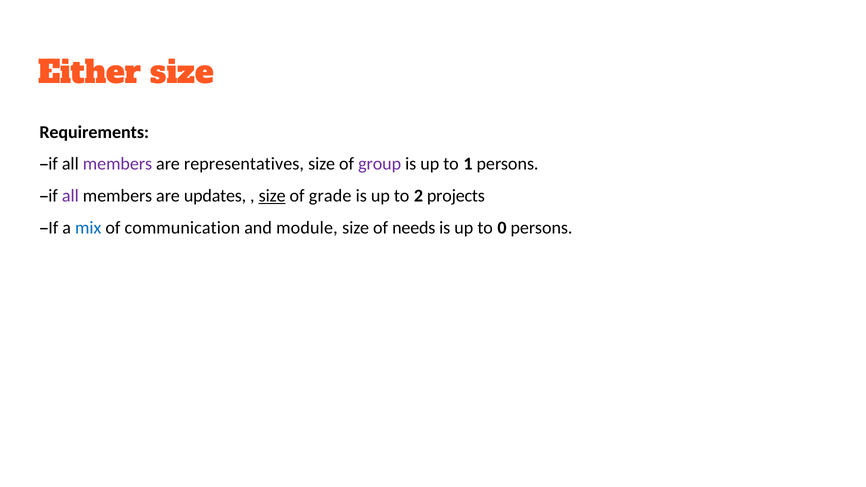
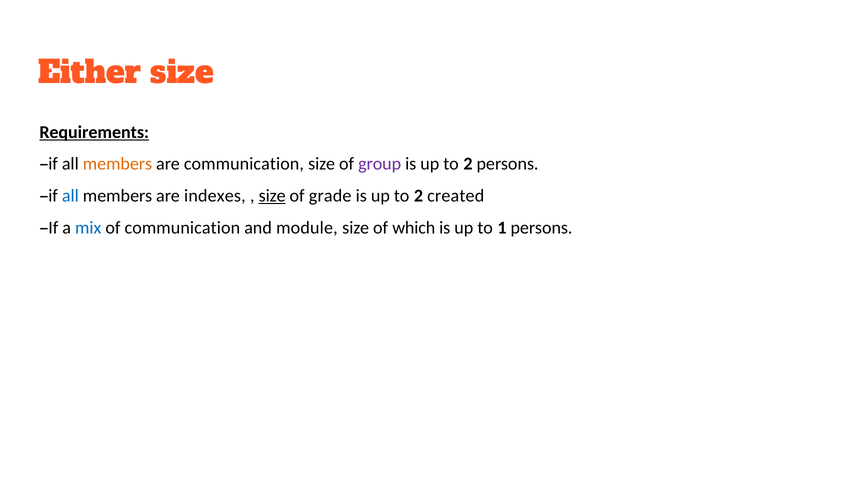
Requirements underline: none -> present (94, 132)
members colour: purple -> orange (117, 164)
are representatives: representatives -> communication (244, 164)
1: 1 -> 2 (468, 164)
all colour: purple -> blue (70, 196)
updates: updates -> indexes (215, 196)
projects: projects -> created (456, 196)
needs: needs -> which (414, 228)
0: 0 -> 1 (502, 228)
